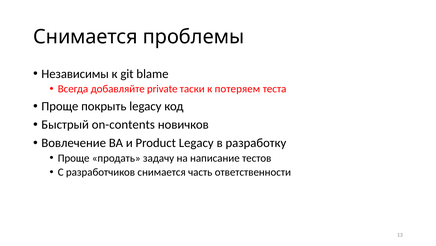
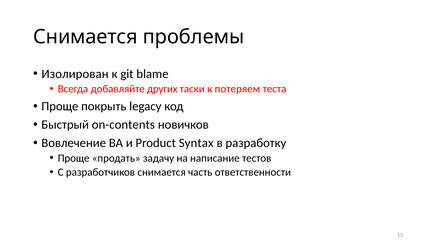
Независимы: Независимы -> Изолирован (75, 74)
private: private -> других (162, 89)
Product Legacy: Legacy -> Syntax (196, 143)
